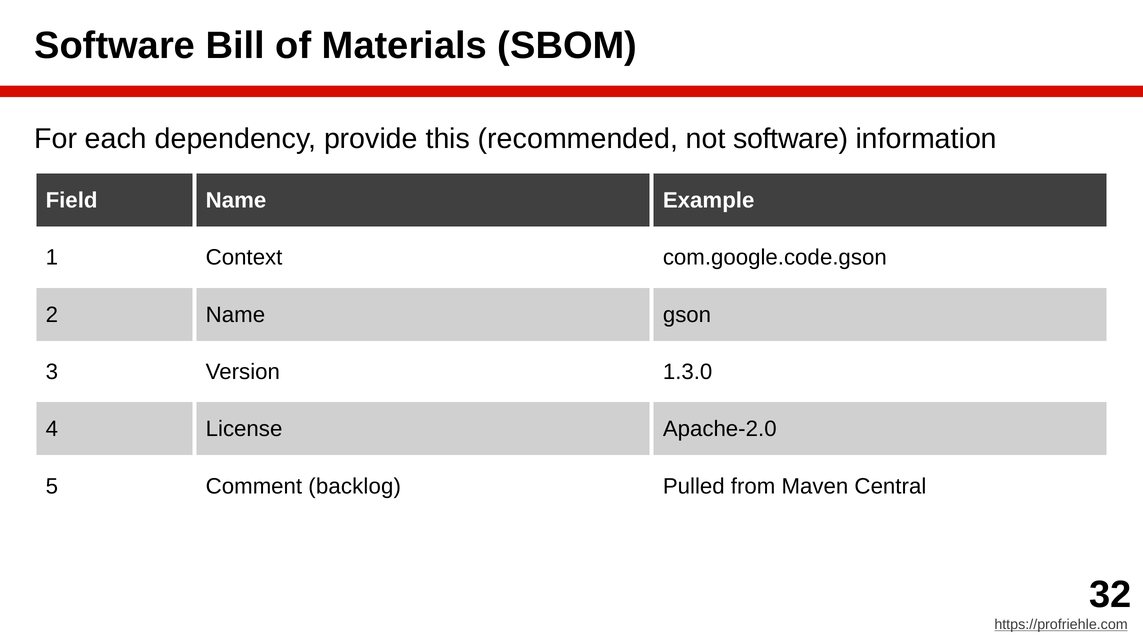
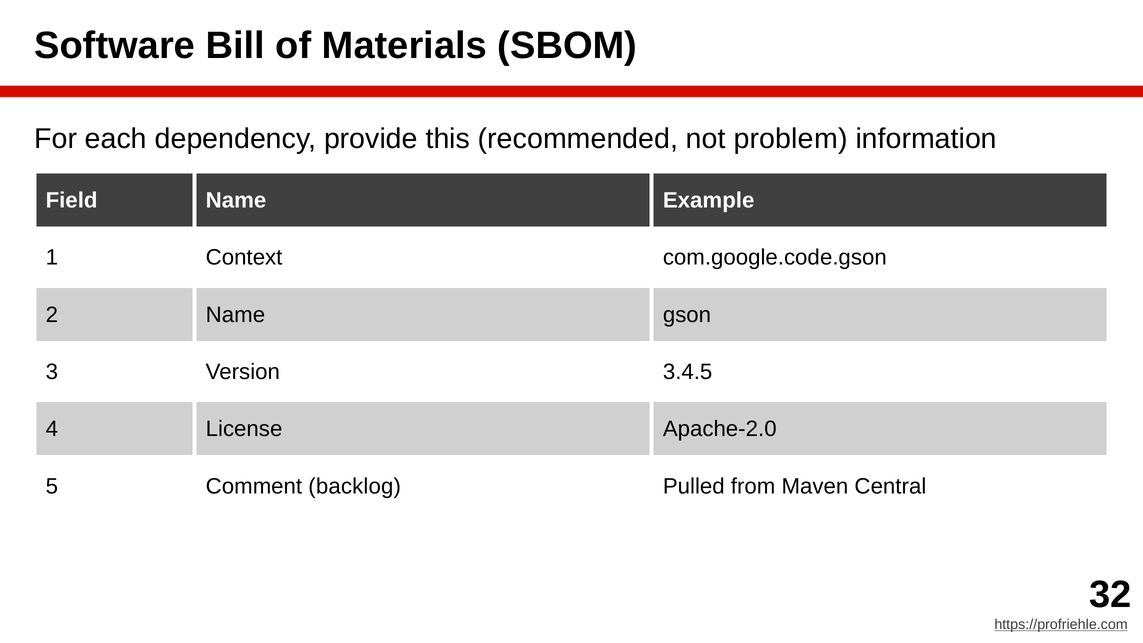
not software: software -> problem (791, 139)
1.3.0: 1.3.0 -> 3.4.5 (688, 372)
